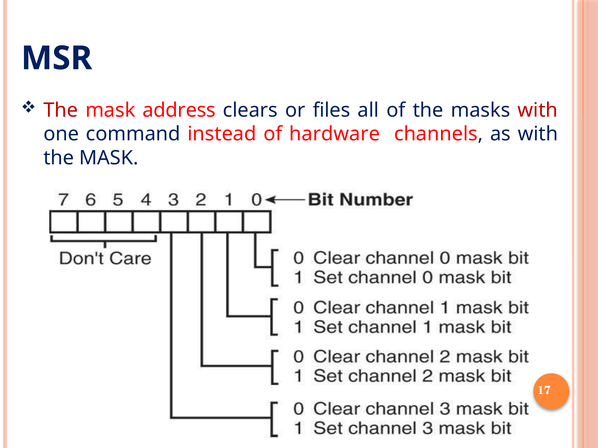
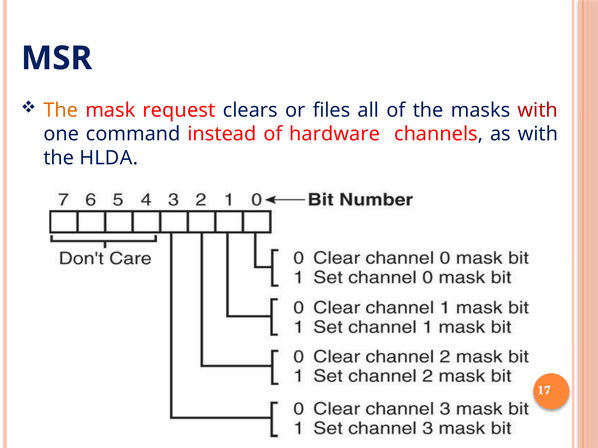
The colour: red -> orange (61, 110)
address: address -> request (179, 110)
MASK: MASK -> HLDA (109, 158)
